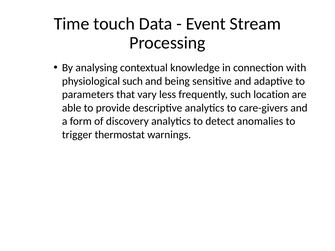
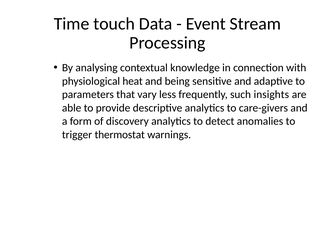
physiological such: such -> heat (133, 81)
location: location -> insights (271, 95)
